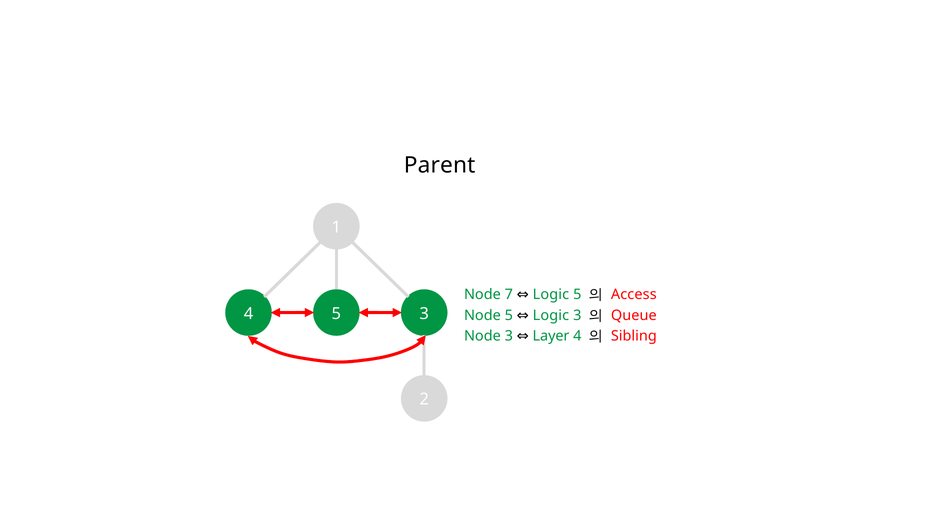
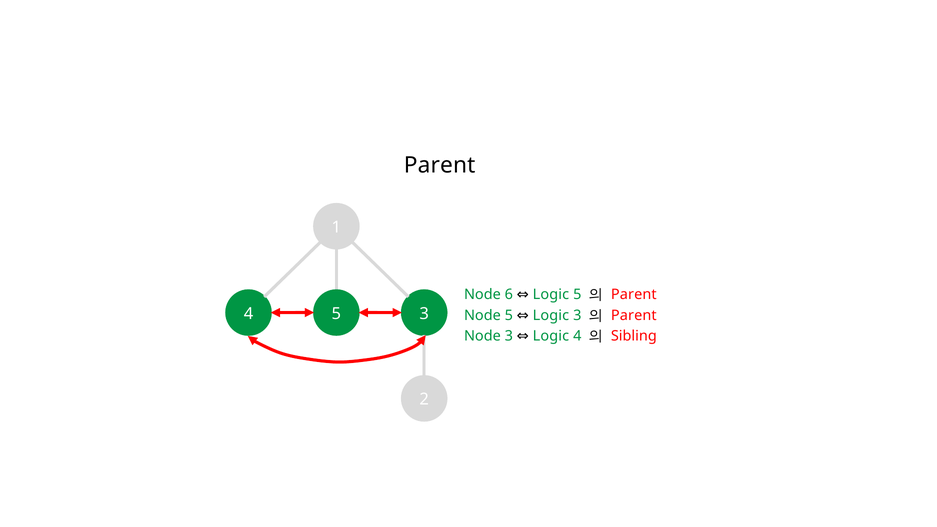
7: 7 -> 6 (509, 294)
Access: Access -> Parent (634, 294)
Queue: Queue -> Parent (634, 315)
Layer: Layer -> Logic (551, 336)
